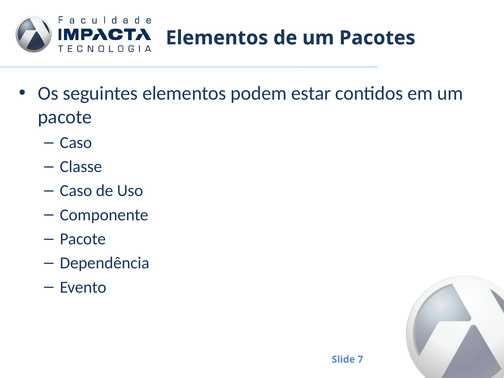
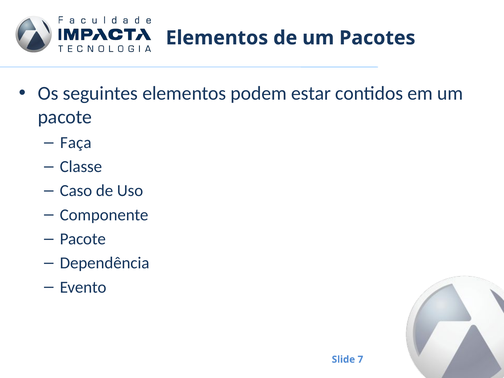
Caso: Caso -> Faça (76, 143)
